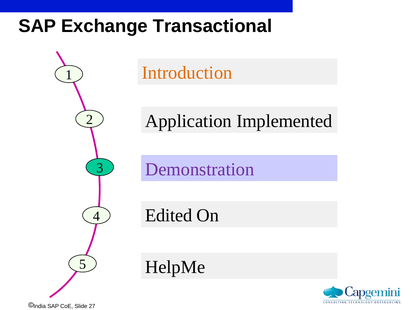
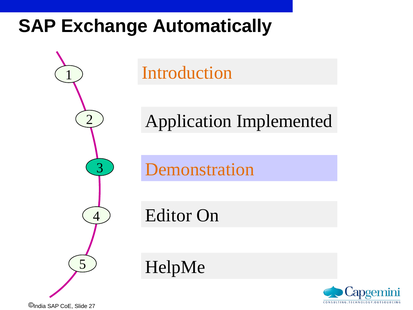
Transactional: Transactional -> Automatically (213, 26)
Demonstration colour: purple -> orange (200, 169)
Edited: Edited -> Editor (169, 215)
